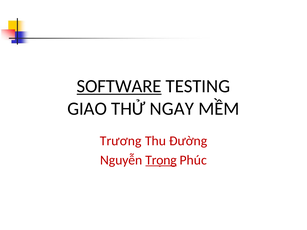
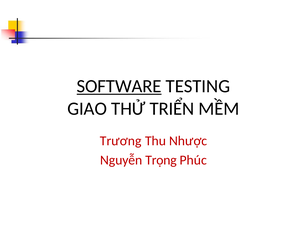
NGAY: NGAY -> TRIỂN (172, 109)
Đường: Đường -> Nhược (188, 141)
Trọng underline: present -> none (161, 160)
